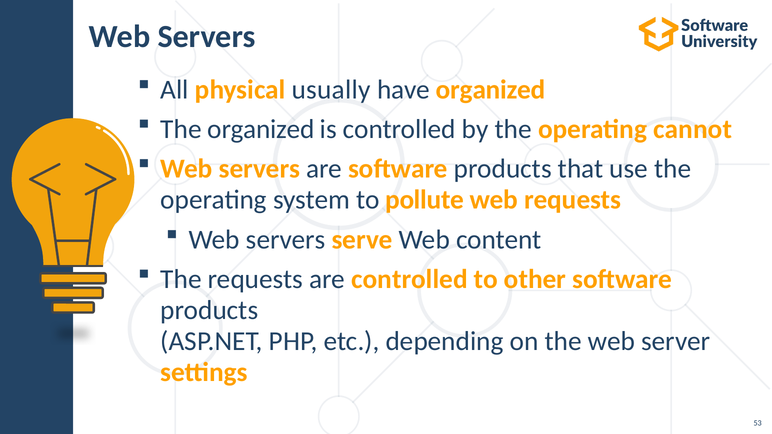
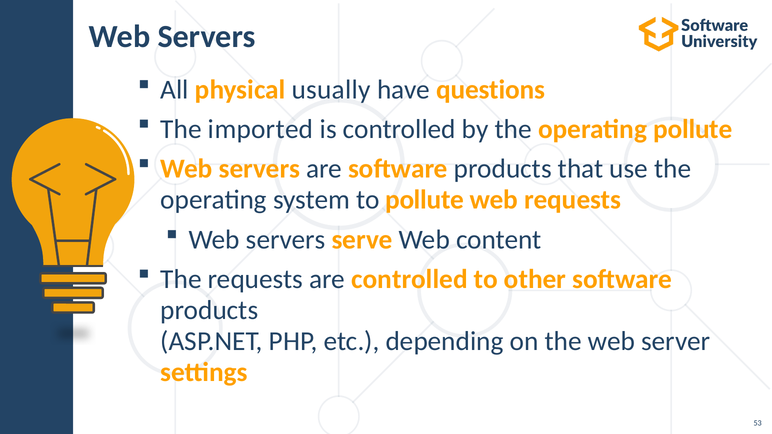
have organized: organized -> questions (491, 90)
The organized: organized -> imported (261, 129)
operating cannot: cannot -> pollute (693, 129)
